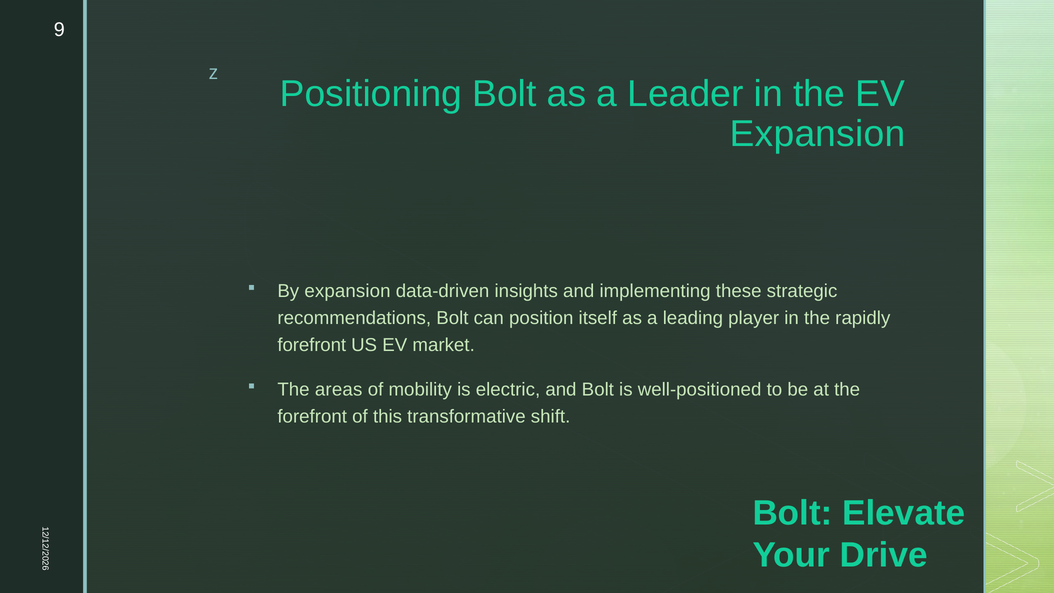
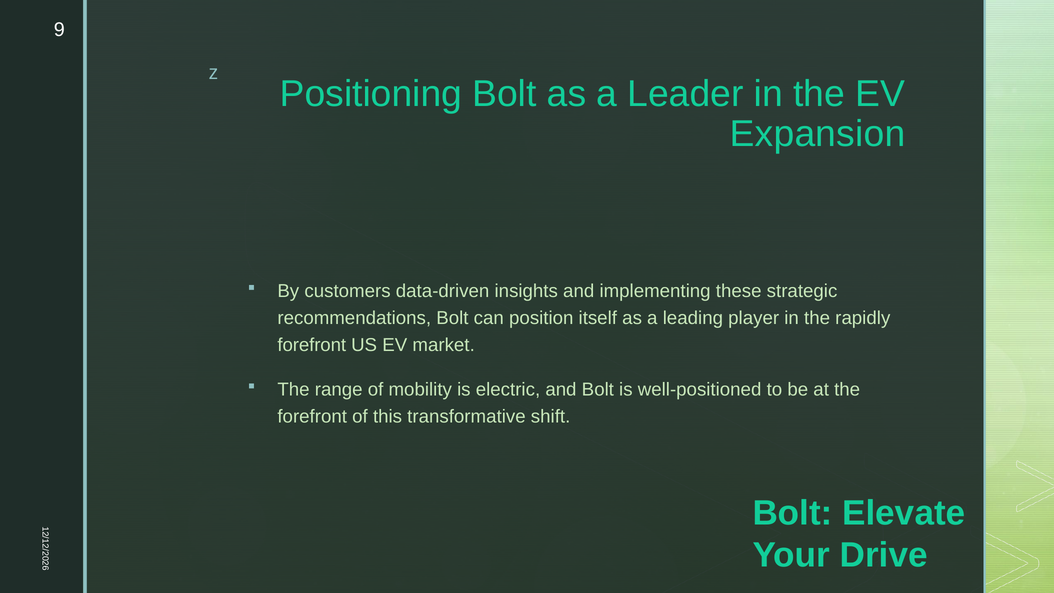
By expansion: expansion -> customers (348, 291)
areas: areas -> range (339, 389)
